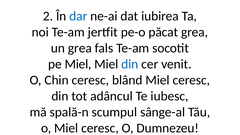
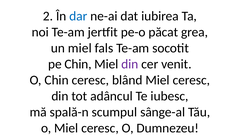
un grea: grea -> miel (80, 48)
pe Miel: Miel -> Chin (78, 64)
din colour: blue -> purple (130, 64)
